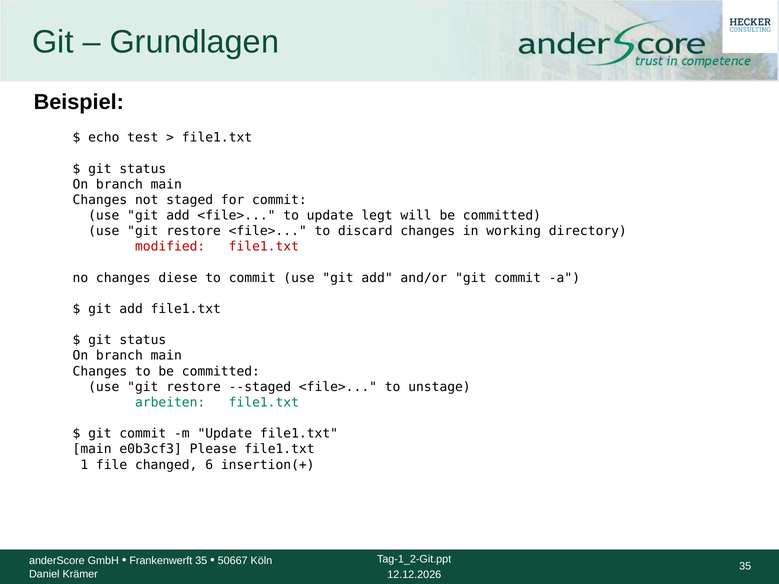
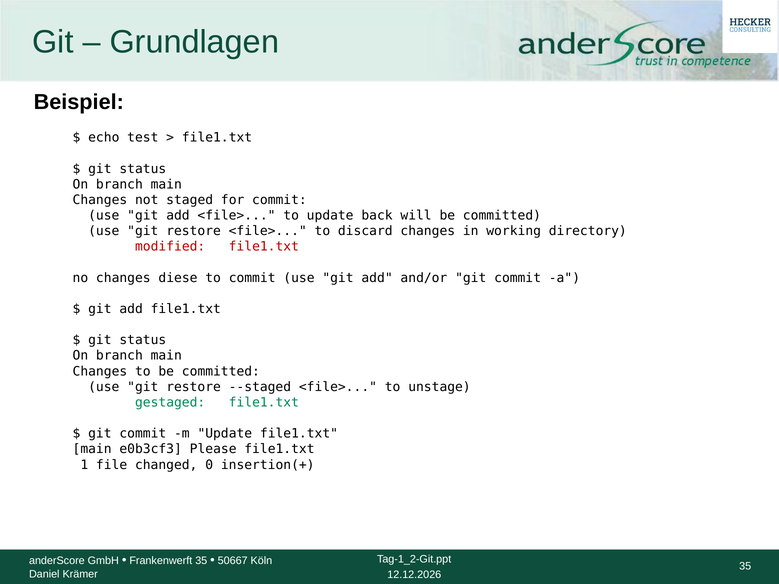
legt: legt -> back (377, 216)
arbeiten: arbeiten -> gestaged (170, 403)
6: 6 -> 0 (209, 465)
